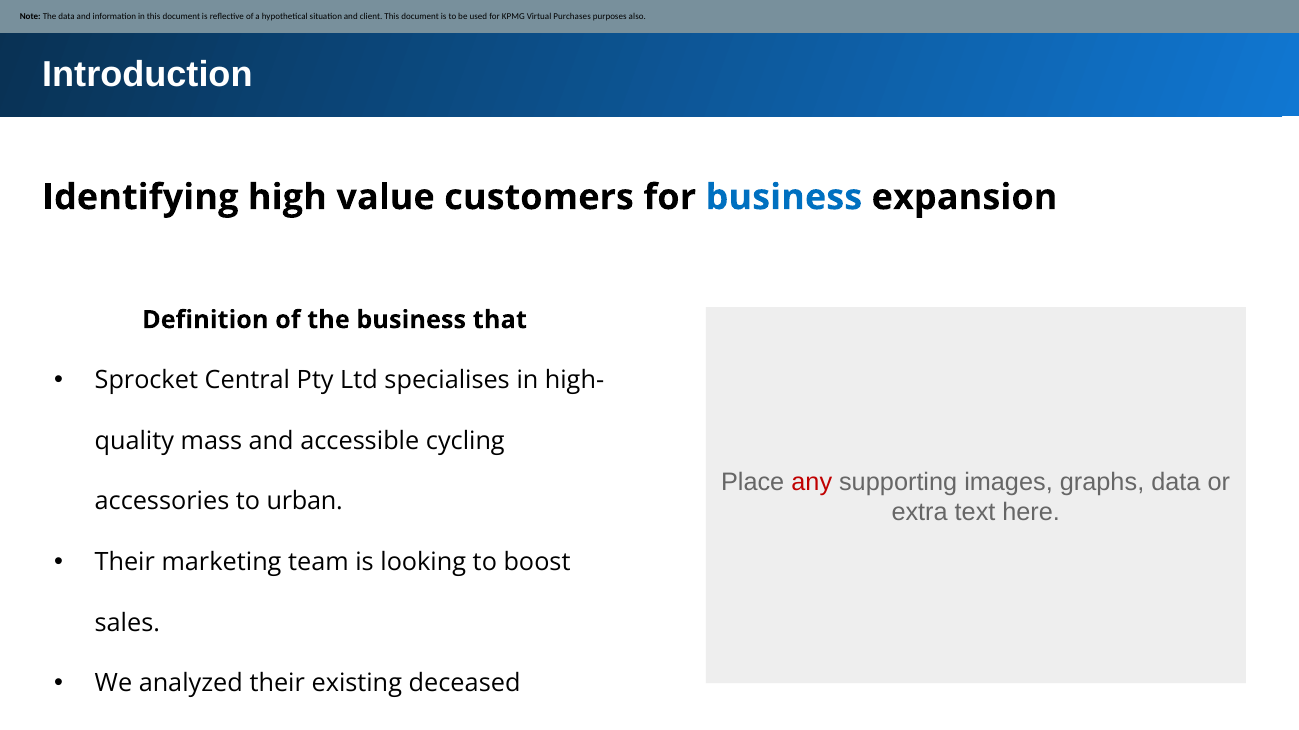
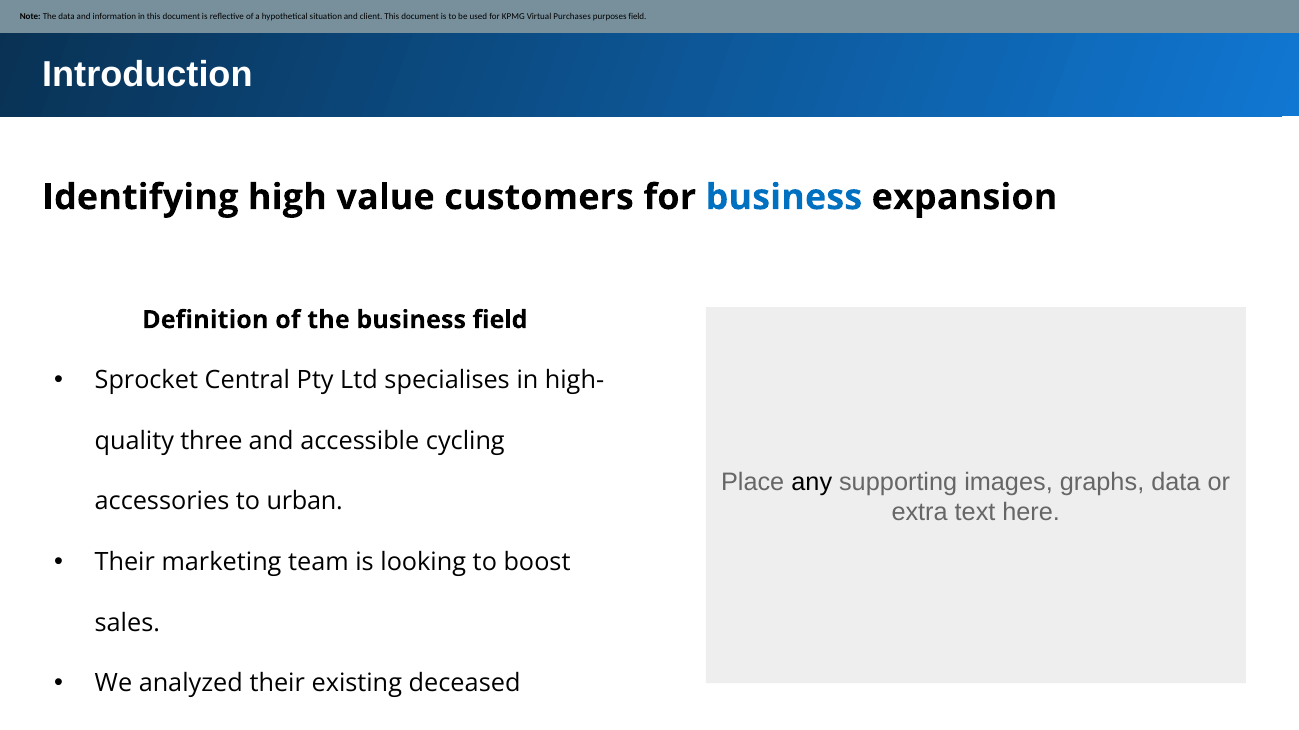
purposes also: also -> field (637, 17)
business that: that -> field (500, 320)
mass: mass -> three (211, 441)
any colour: red -> black (812, 482)
